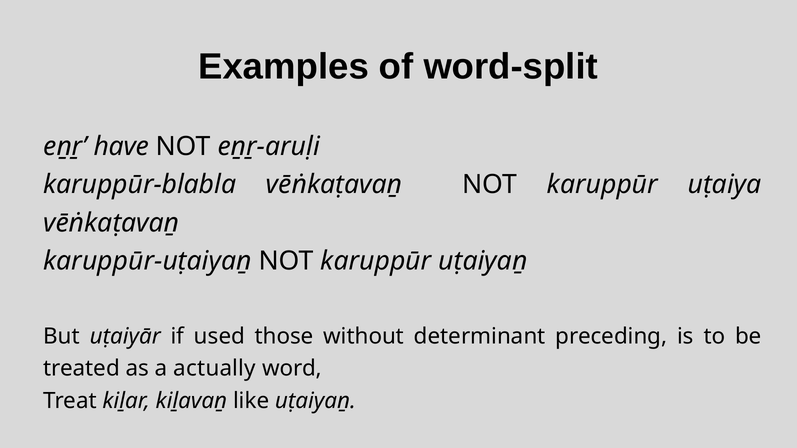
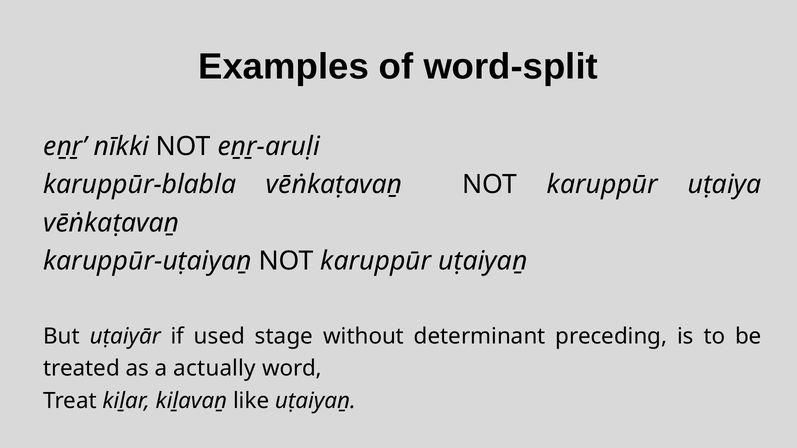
have: have -> nīkki (121, 147)
those: those -> stage (284, 336)
